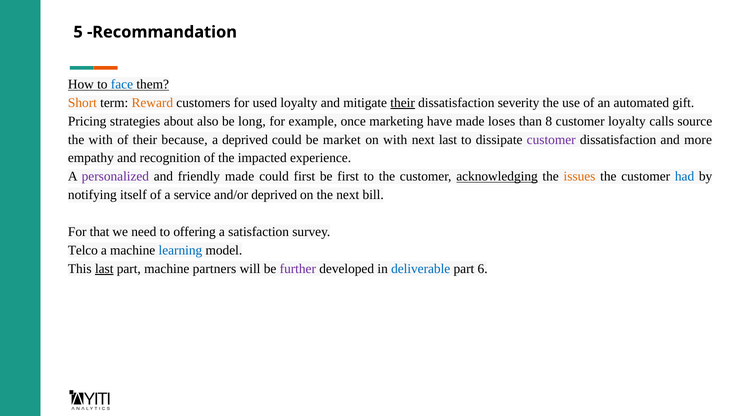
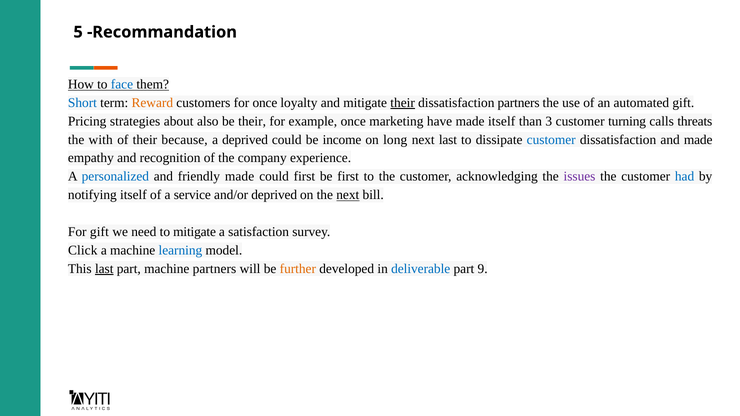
Short colour: orange -> blue (82, 103)
for used: used -> once (265, 103)
dissatisfaction severity: severity -> partners (519, 103)
be long: long -> their (252, 121)
made loses: loses -> itself (502, 121)
8: 8 -> 3 (549, 121)
customer loyalty: loyalty -> turning (627, 121)
source: source -> threats (695, 121)
market: market -> income (342, 140)
on with: with -> long (395, 140)
customer colour: purple -> blue (551, 140)
and more: more -> made (698, 140)
impacted: impacted -> company (262, 158)
personalized colour: purple -> blue (115, 177)
acknowledging underline: present -> none (497, 177)
issues colour: orange -> purple (580, 177)
next underline: none -> present (348, 195)
For that: that -> gift (99, 232)
to offering: offering -> mitigate (195, 232)
Telco: Telco -> Click (83, 250)
further colour: purple -> orange (298, 269)
6: 6 -> 9 (483, 269)
